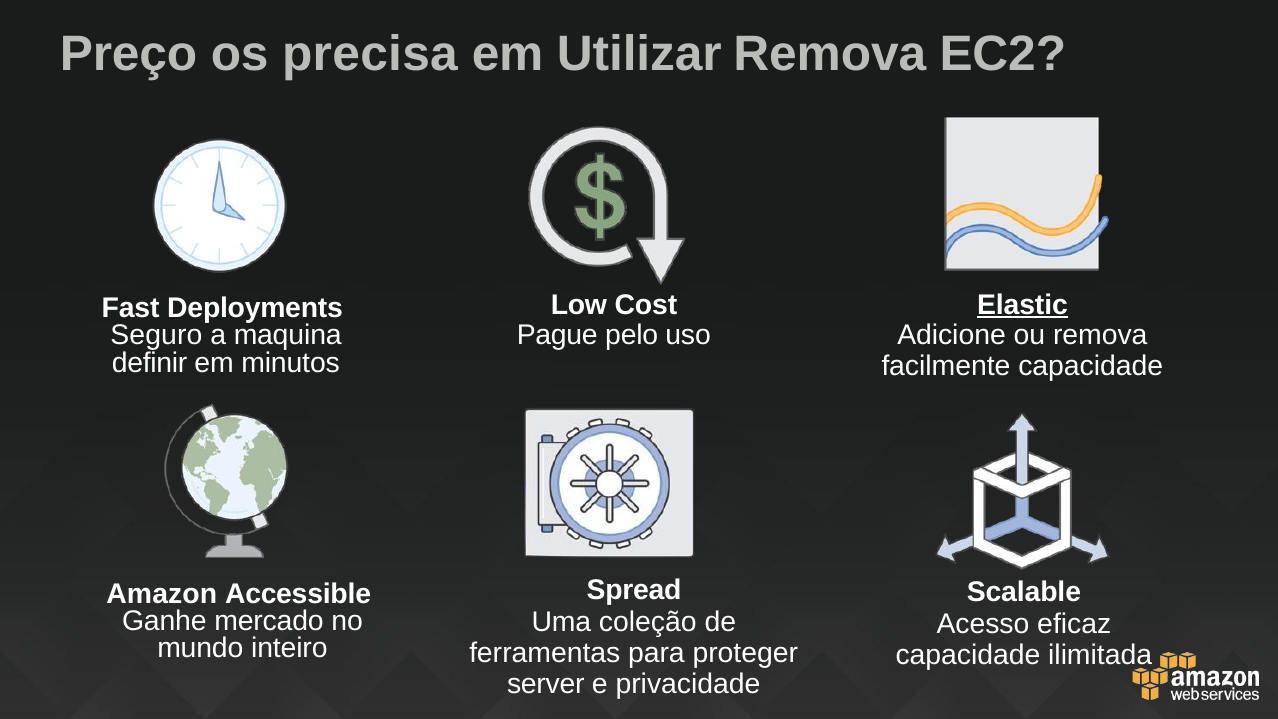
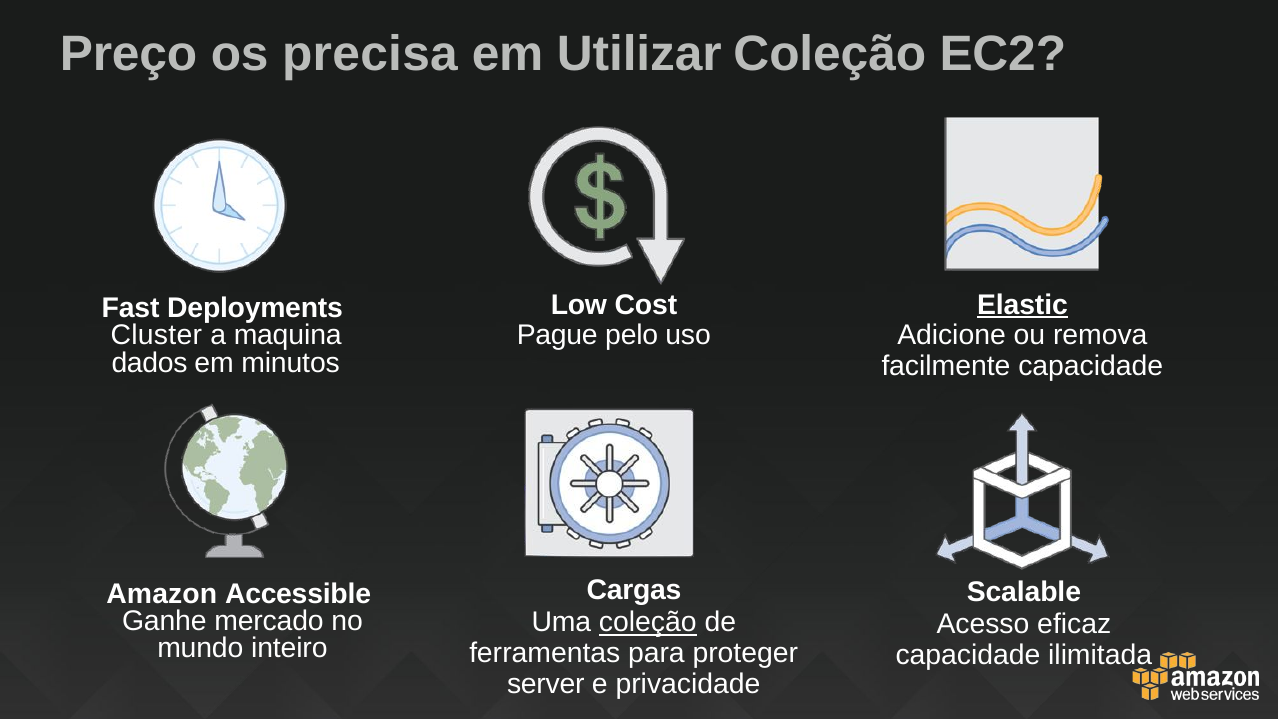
Utilizar Remova: Remova -> Coleção (830, 54)
Seguro: Seguro -> Cluster (156, 336)
definir: definir -> dados (150, 363)
Spread: Spread -> Cargas (634, 590)
coleção underline: none -> present (648, 623)
